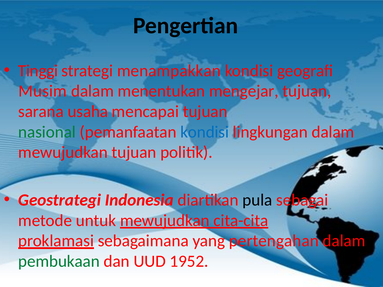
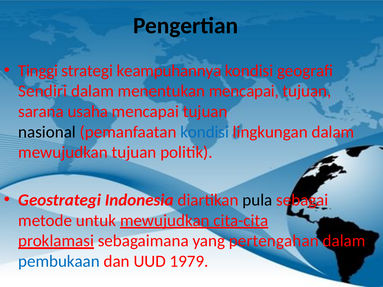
menampakkan: menampakkan -> keampuhannya (169, 71)
Musim: Musim -> Sendiri (43, 91)
menentukan mengejar: mengejar -> mencapai (244, 91)
nasional colour: green -> black (47, 132)
pembukaan colour: green -> blue (59, 261)
1952: 1952 -> 1979 (189, 261)
